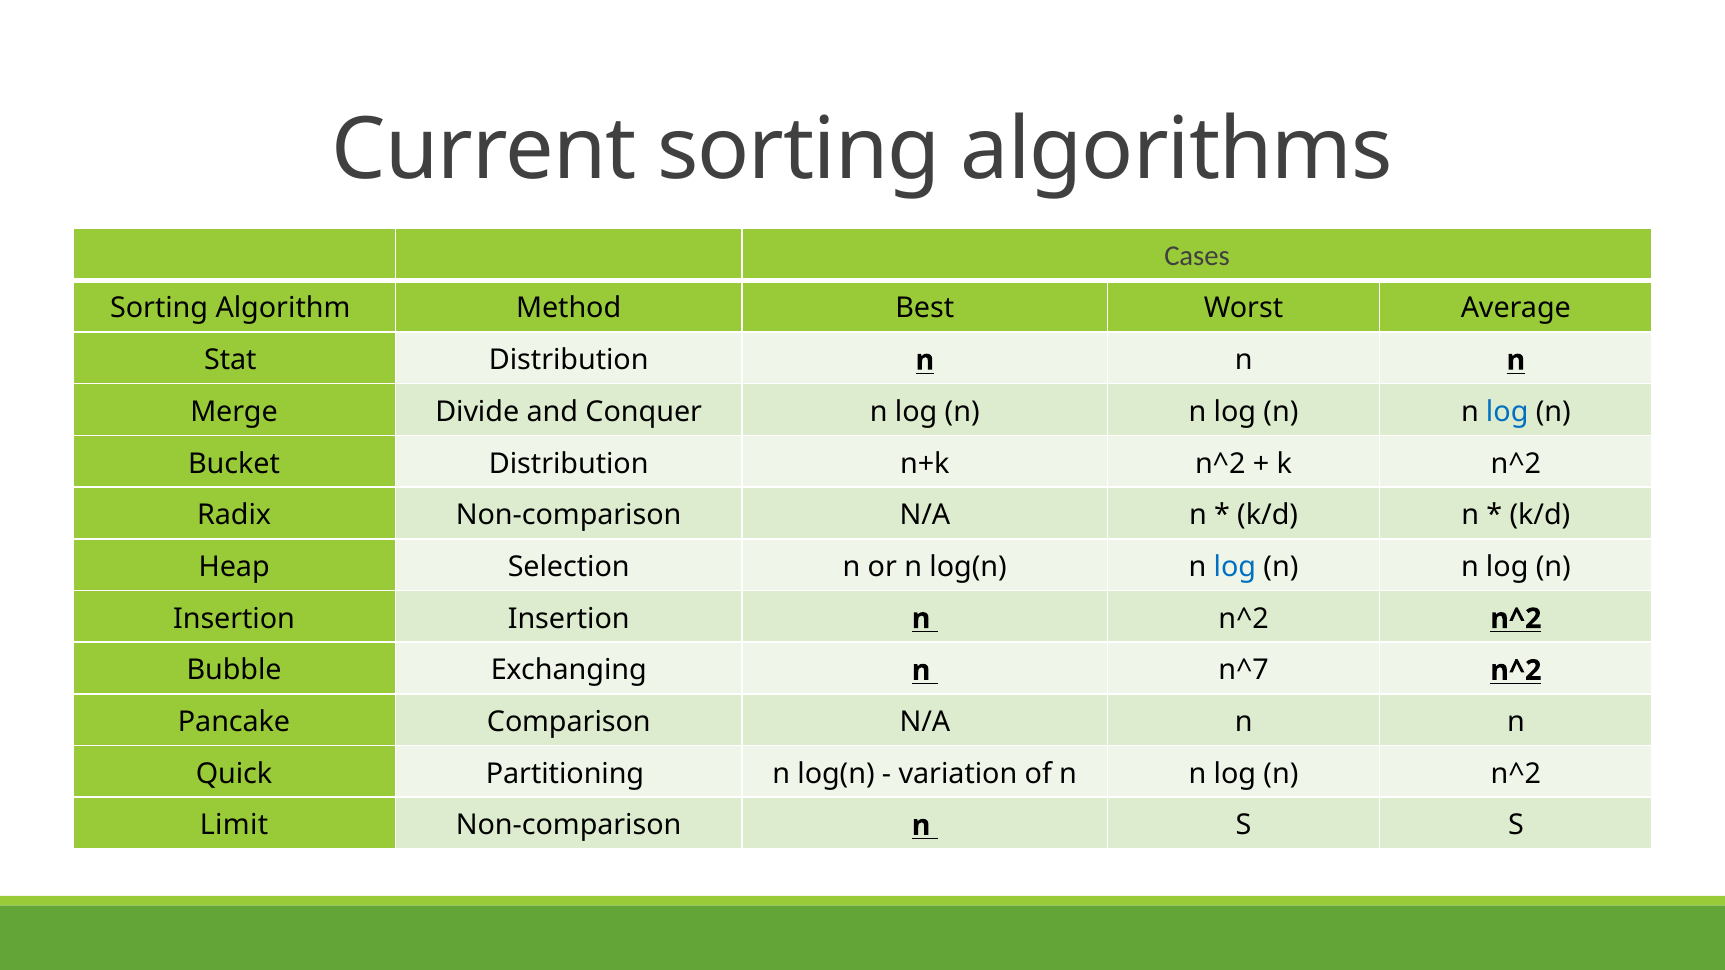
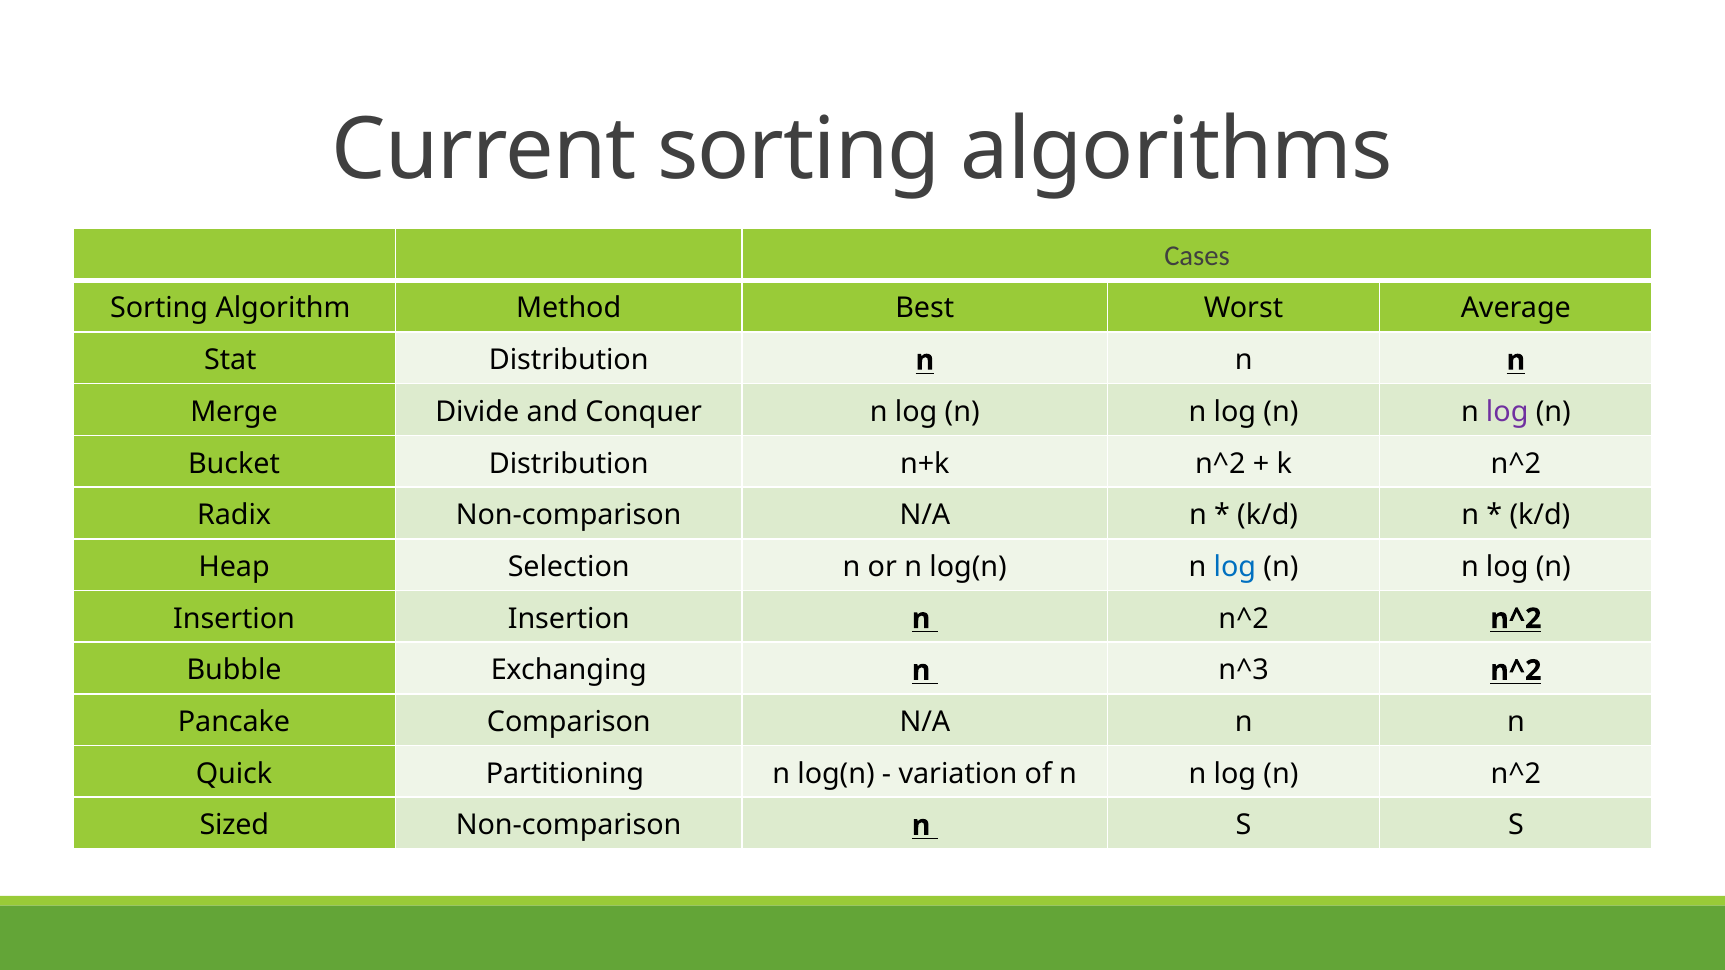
log colour: blue -> purple (1507, 412)
n^7: n^7 -> n^3 (1244, 670)
Limit: Limit -> Sized (234, 826)
